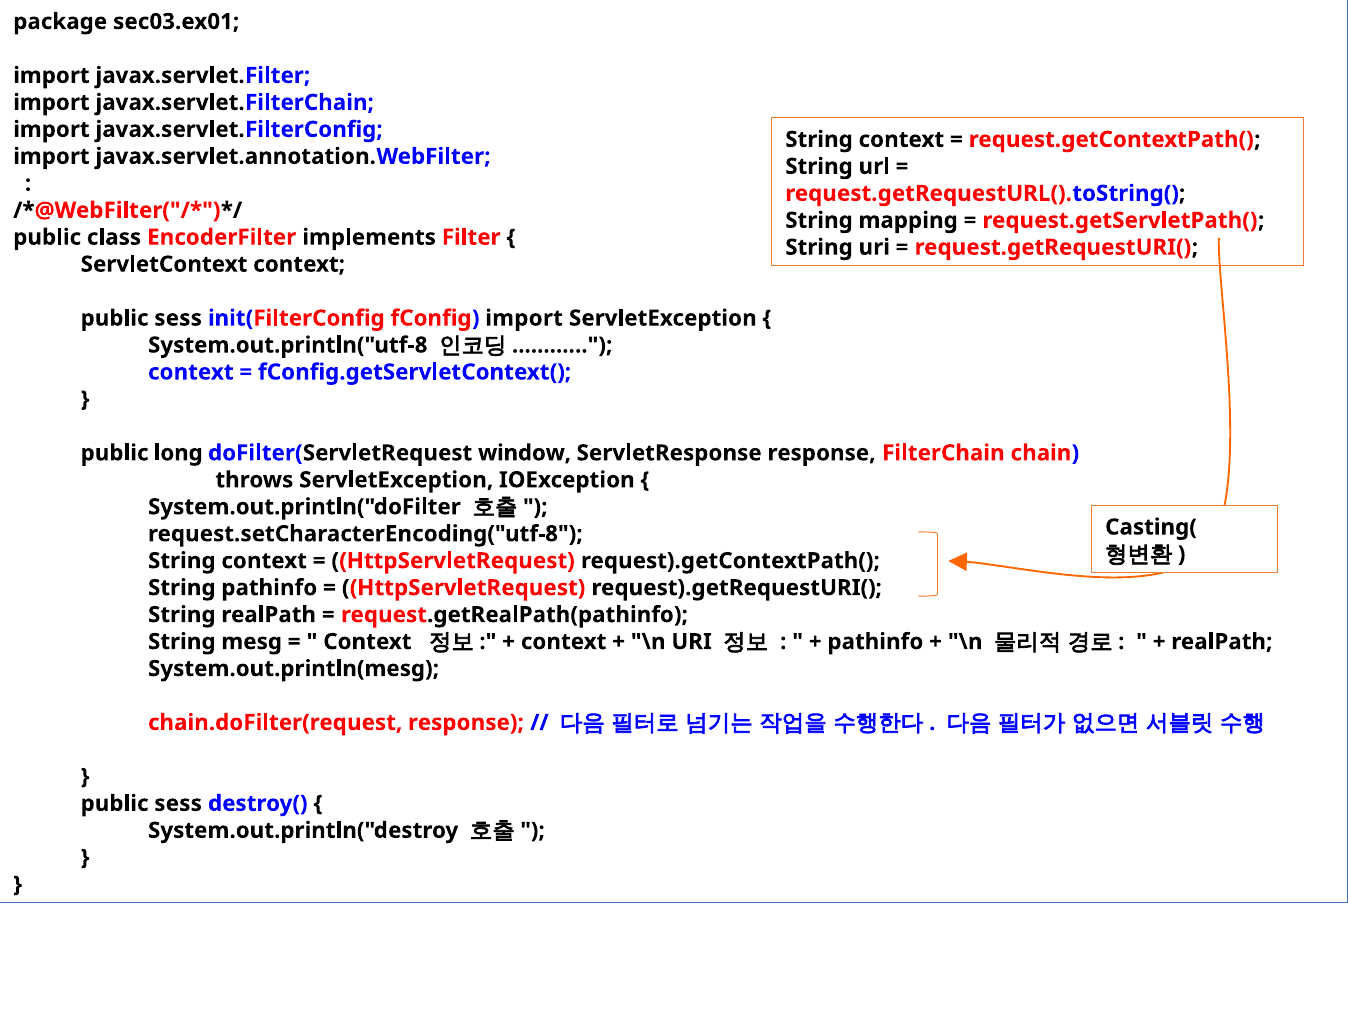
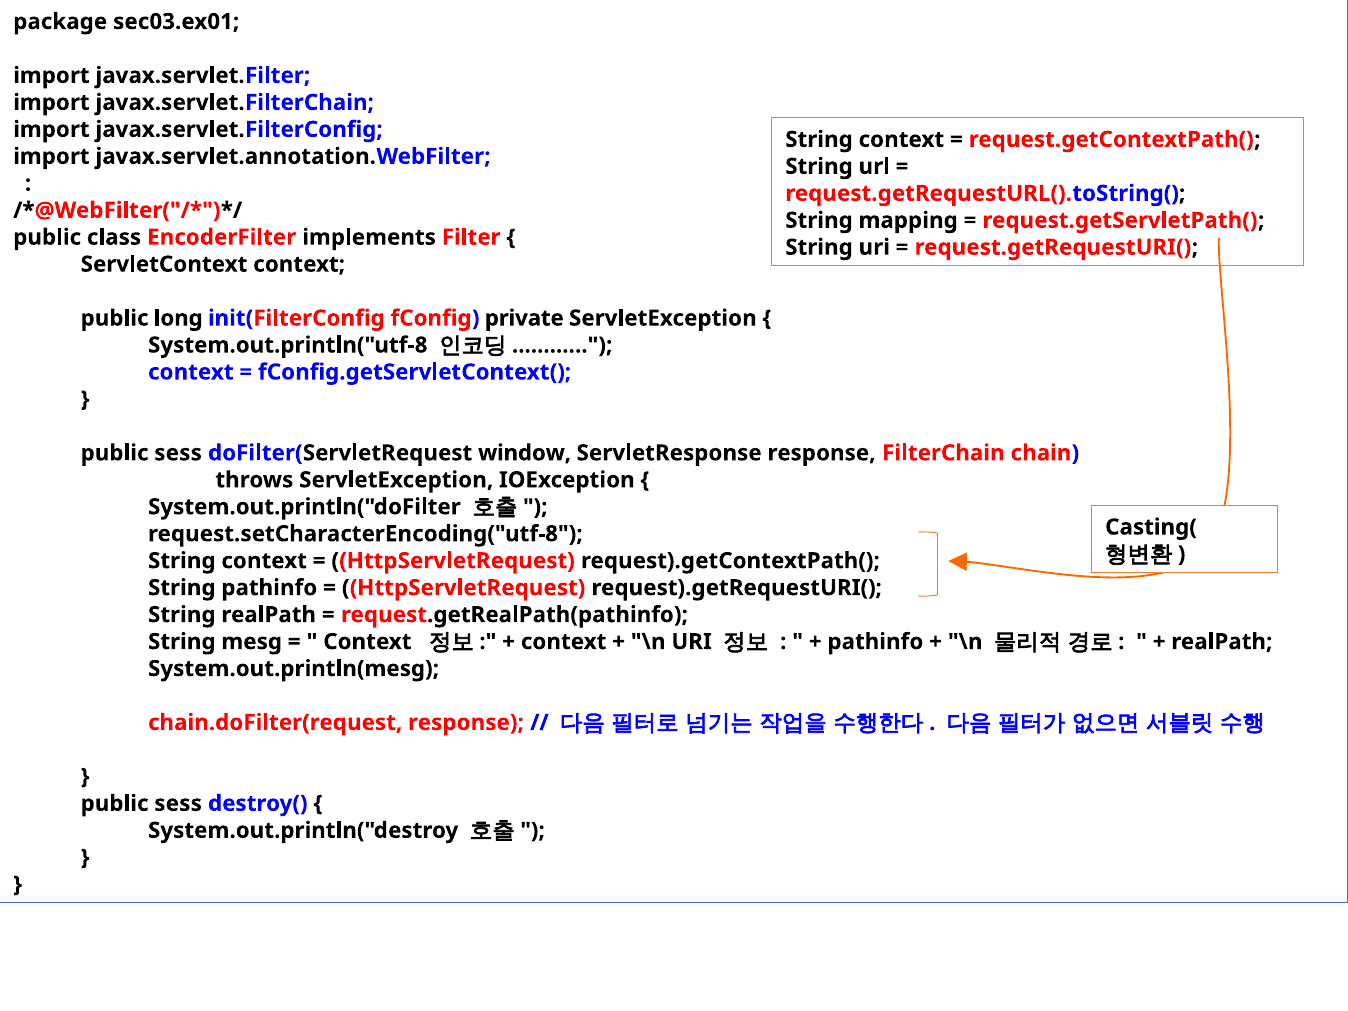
sess: sess -> long (178, 318)
fConfig import: import -> private (524, 318)
long: long -> sess (178, 453)
